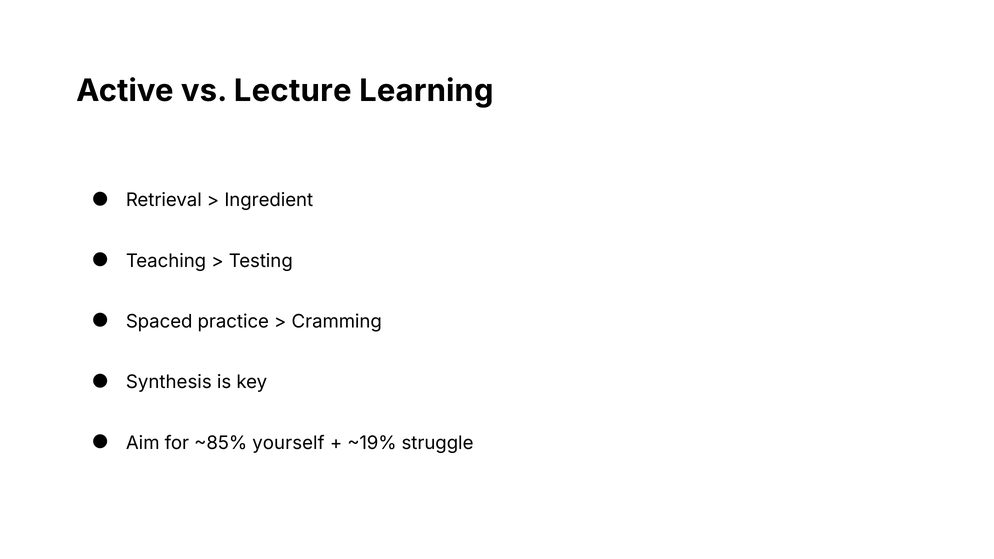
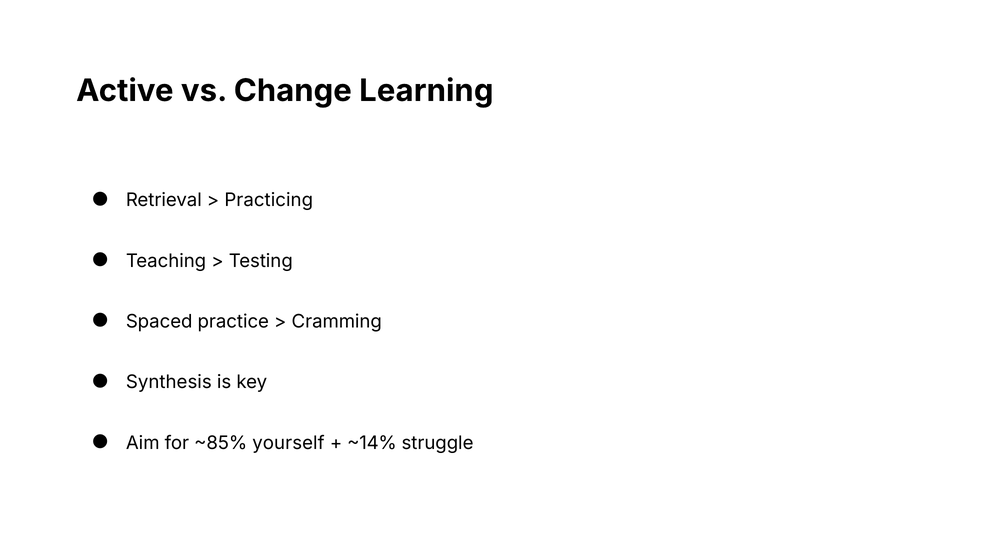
Lecture: Lecture -> Change (293, 91)
Ingredient: Ingredient -> Practicing (269, 200)
~19%: ~19% -> ~14% (372, 443)
